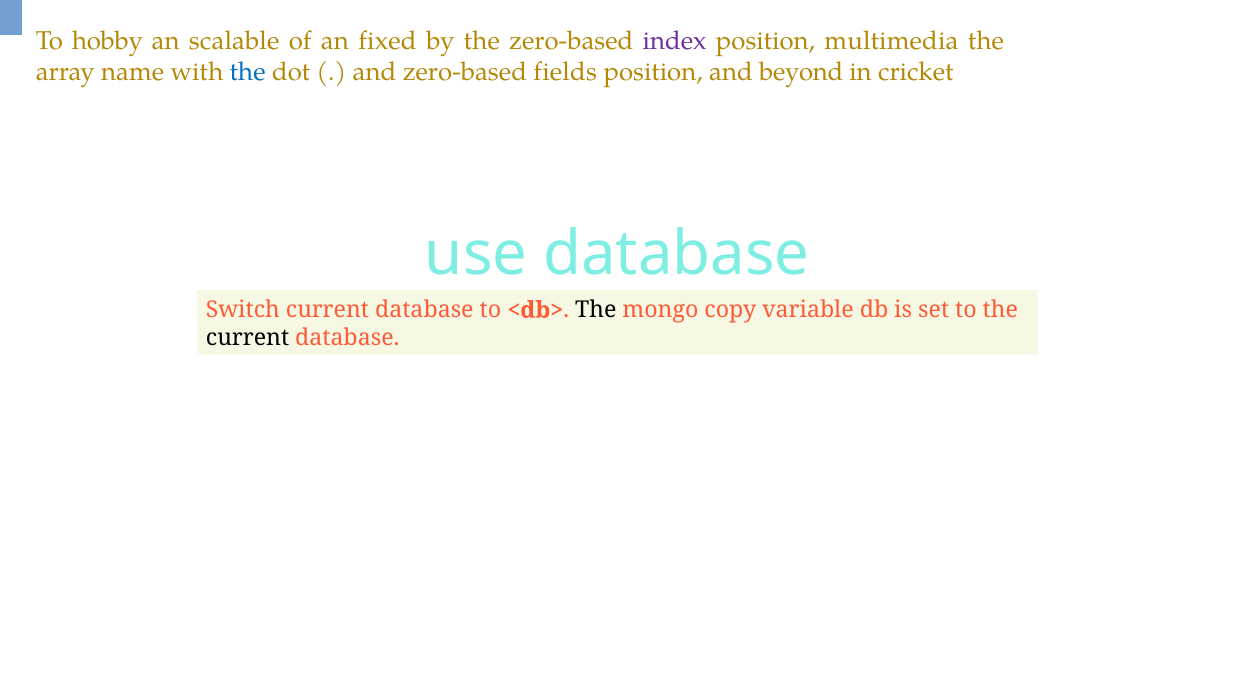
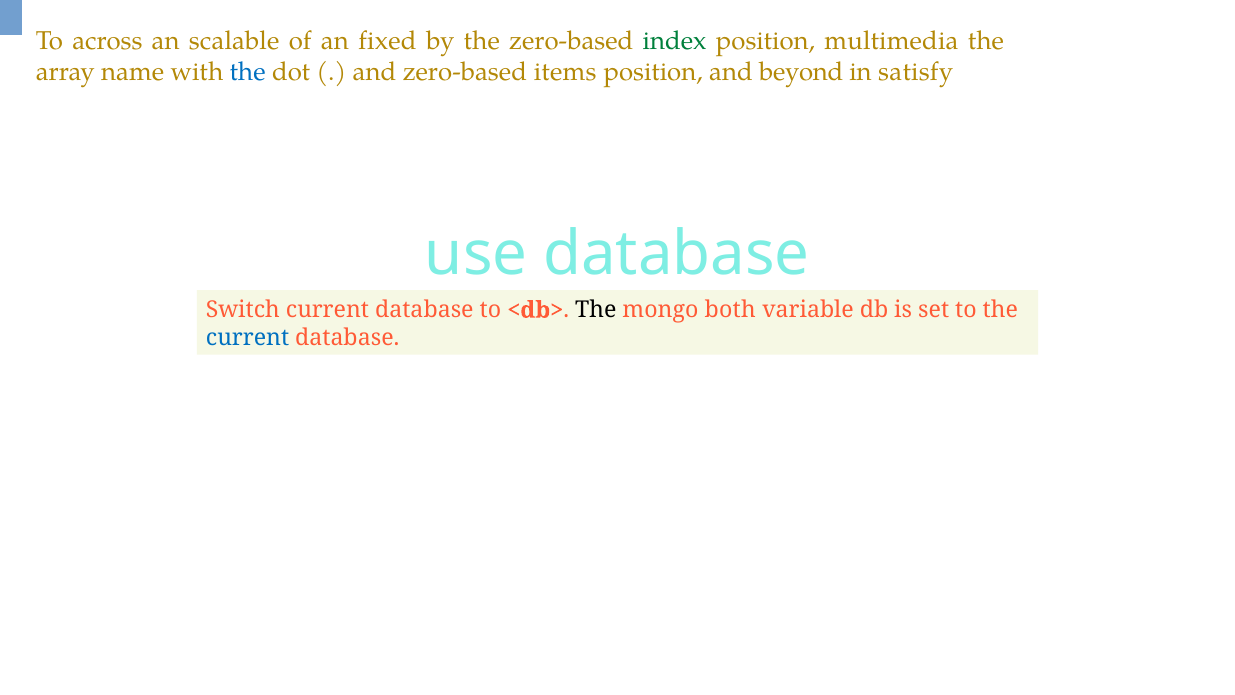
hobby: hobby -> across (107, 41)
index colour: purple -> green (675, 41)
fields: fields -> items (565, 72)
cricket: cricket -> satisfy (916, 72)
copy: copy -> both (730, 310)
current colour: black -> blue (248, 338)
